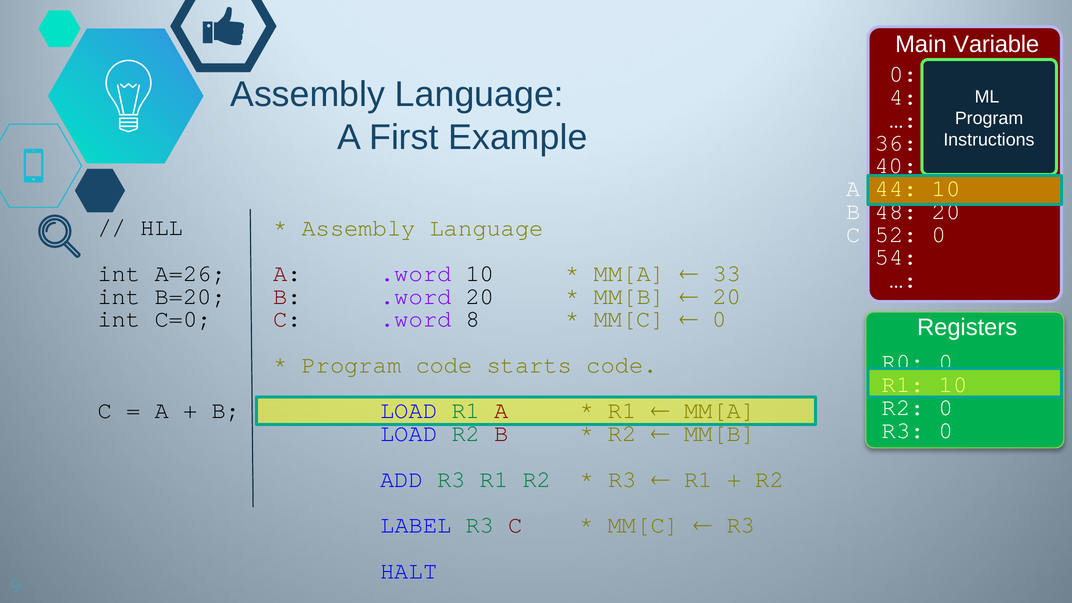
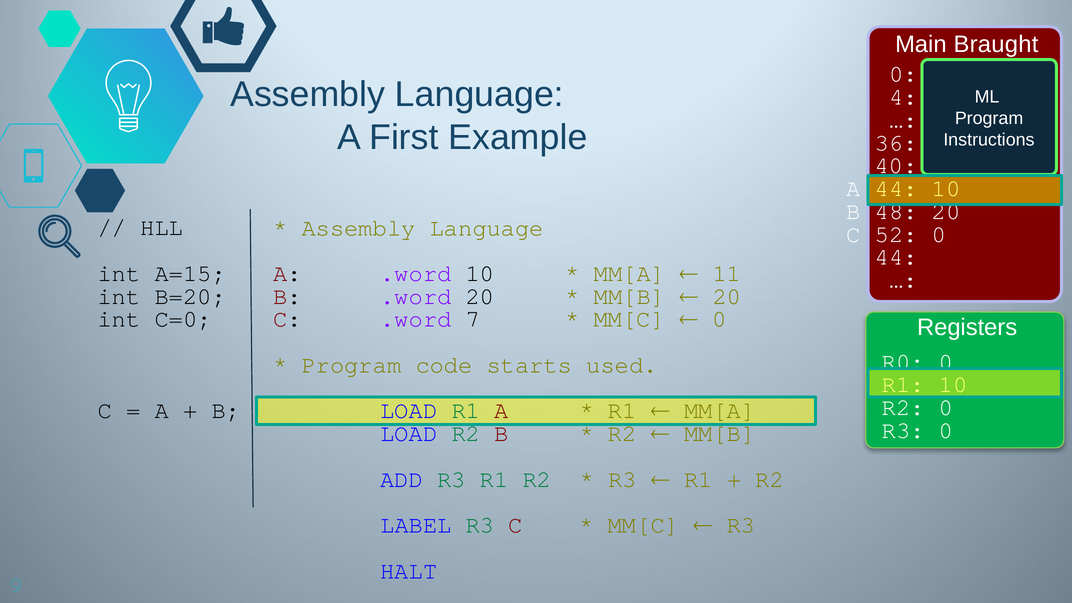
Variable: Variable -> Braught (996, 44)
54: 54 -> 44 (896, 257)
A=26: A=26 -> A=15 (190, 273)
33: 33 -> 11 (727, 273)
8: 8 -> 7 (473, 319)
starts code: code -> used (622, 365)
